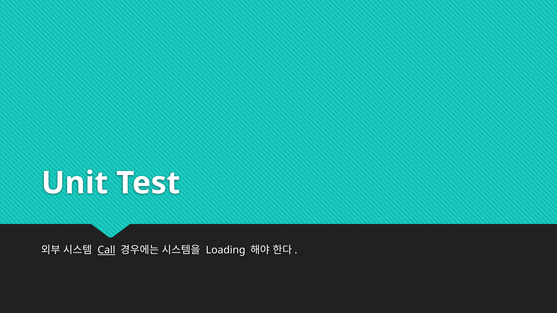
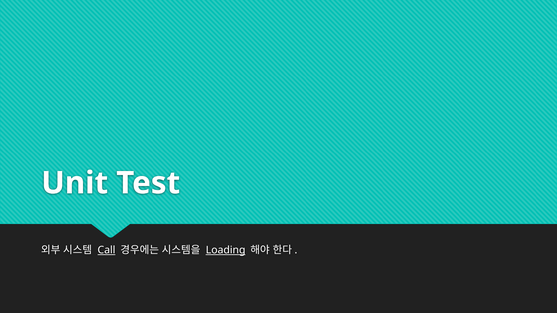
Loading underline: none -> present (226, 250)
